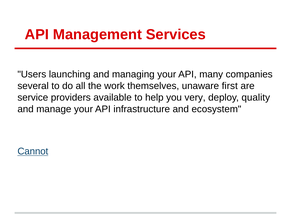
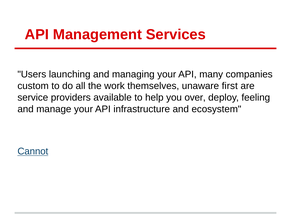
several: several -> custom (33, 86)
very: very -> over (195, 98)
quality: quality -> feeling (256, 98)
